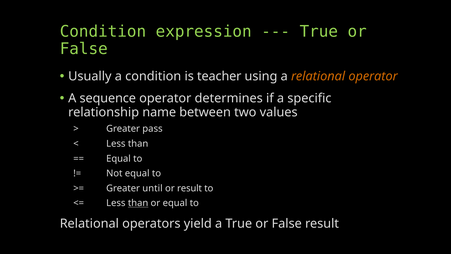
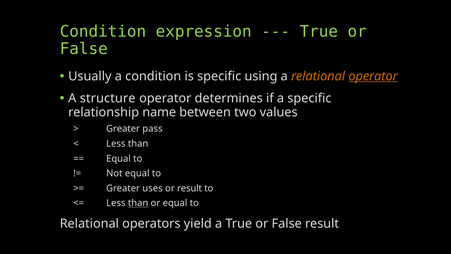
is teacher: teacher -> specific (219, 76)
operator underline: none -> present (373, 76)
sequence: sequence -> structure (108, 98)
until: until -> uses (153, 188)
